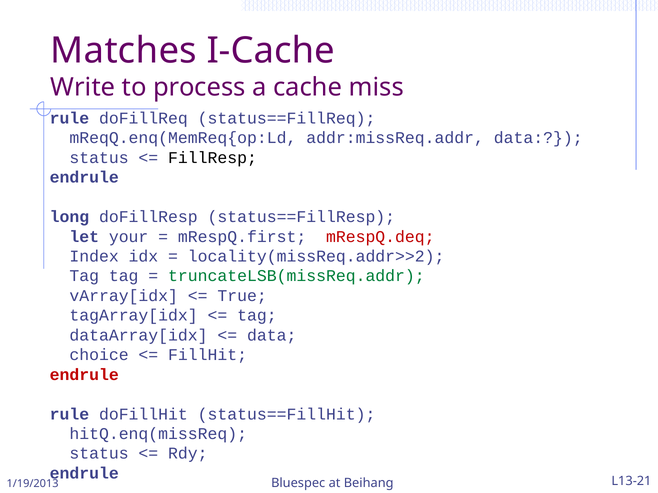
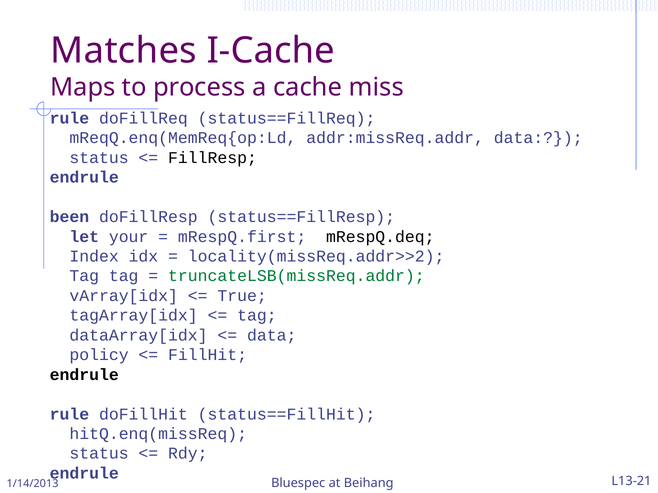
Write: Write -> Maps (83, 87)
long: long -> been (69, 217)
mRespQ.deq colour: red -> black (380, 237)
choice: choice -> policy (99, 355)
endrule colour: red -> black (84, 375)
1/19/2013: 1/19/2013 -> 1/14/2013 (33, 484)
